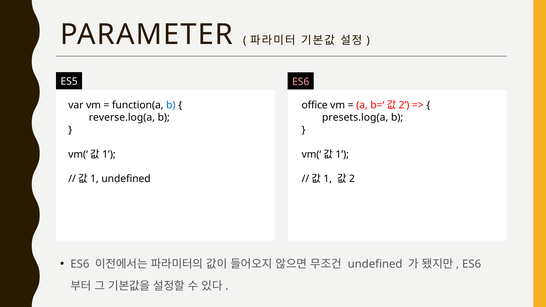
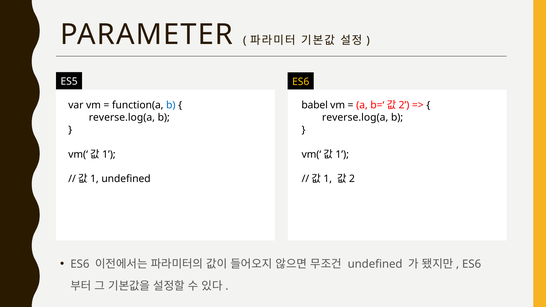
ES6 colour: pink -> yellow (301, 82)
office: office -> babel (315, 105)
presets.log(a: presets.log(a -> reverse.log(a (355, 118)
